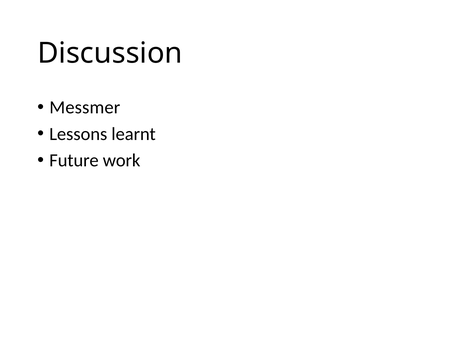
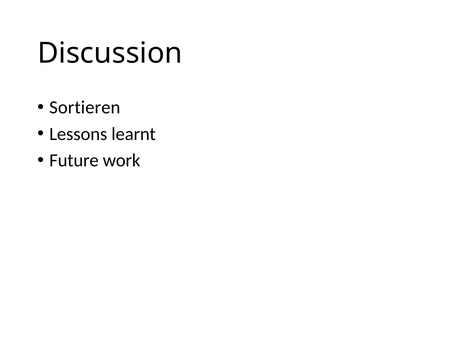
Messmer: Messmer -> Sortieren (85, 107)
